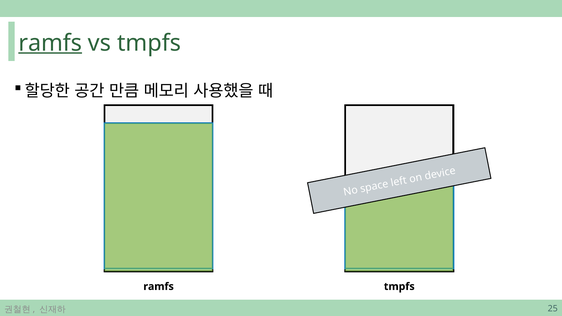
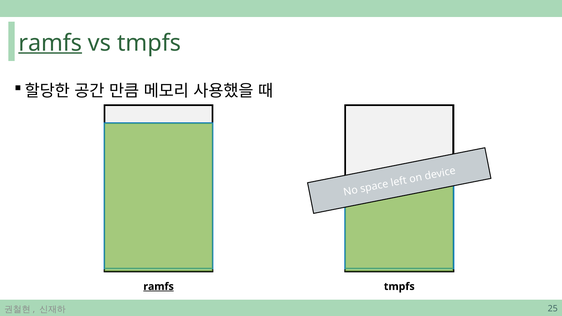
ramfs underline: none -> present (159, 287)
